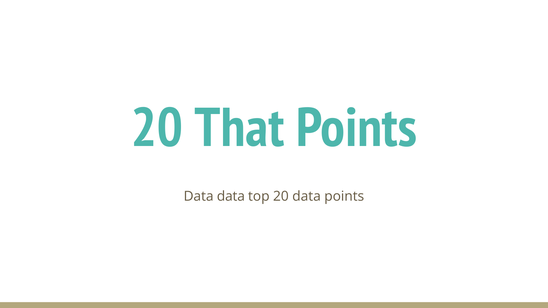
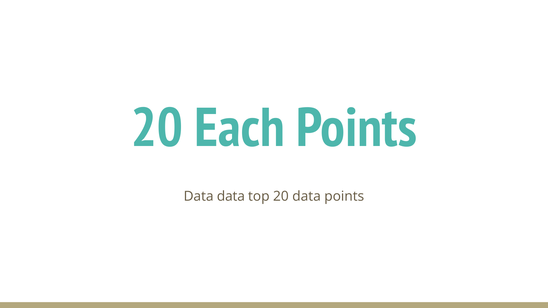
That: That -> Each (240, 128)
